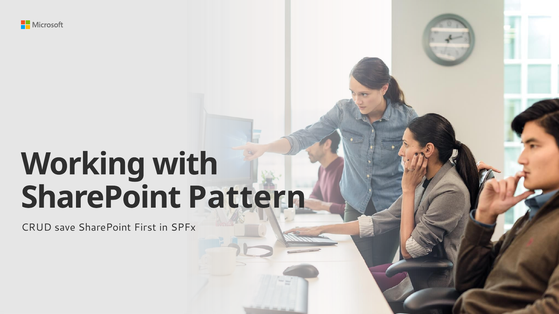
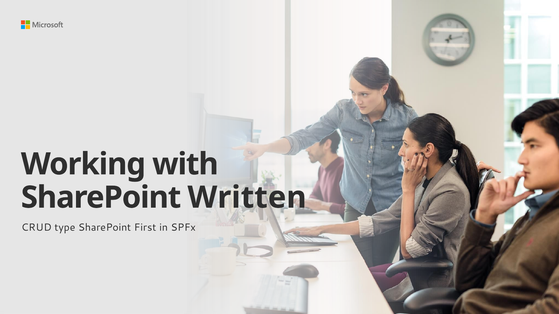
Pattern: Pattern -> Written (247, 198)
save: save -> type (65, 228)
